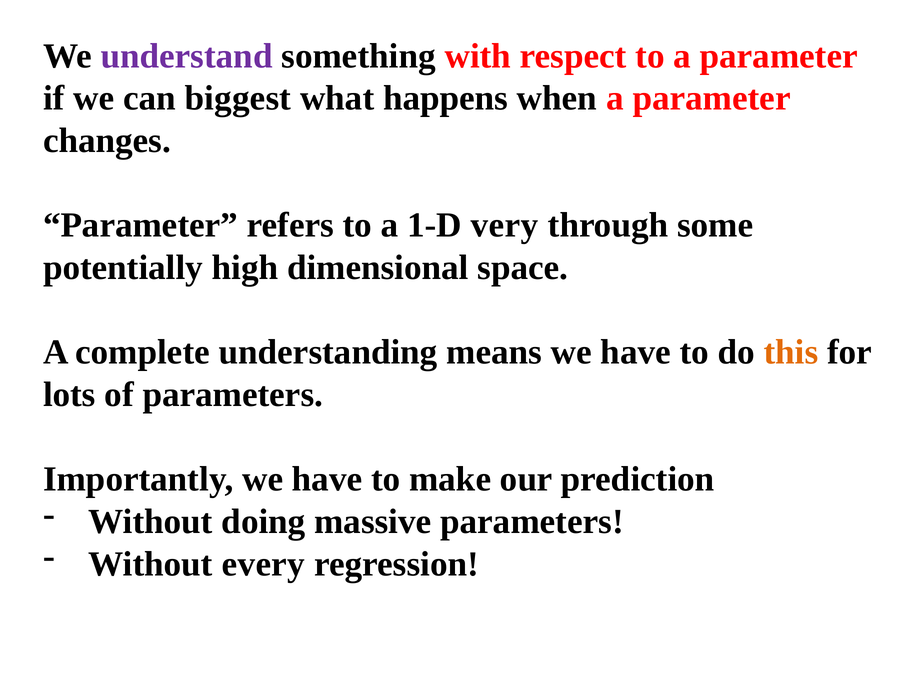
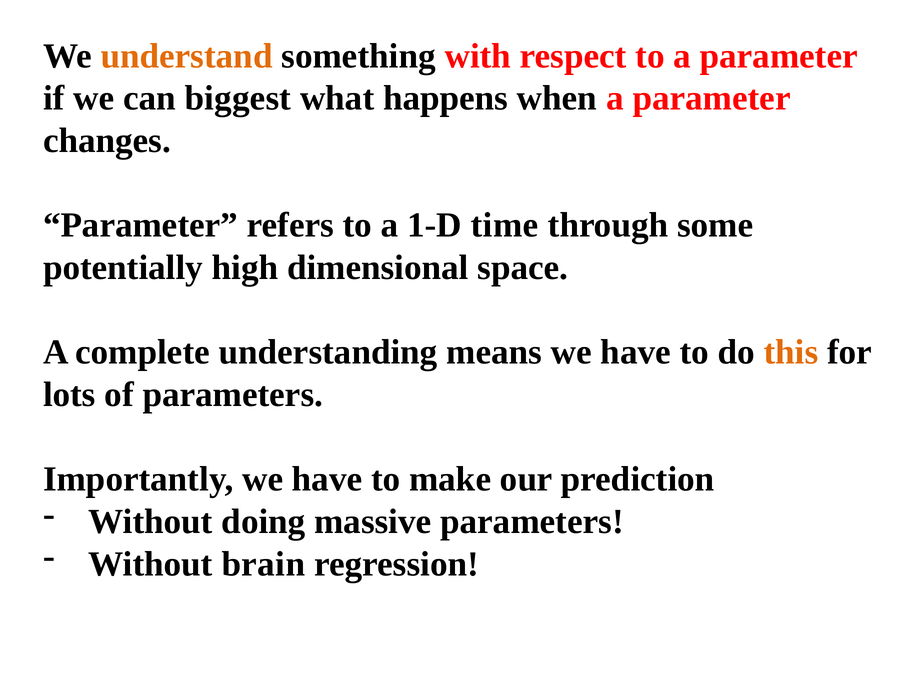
understand colour: purple -> orange (187, 56)
very: very -> time (505, 225)
every: every -> brain (263, 564)
